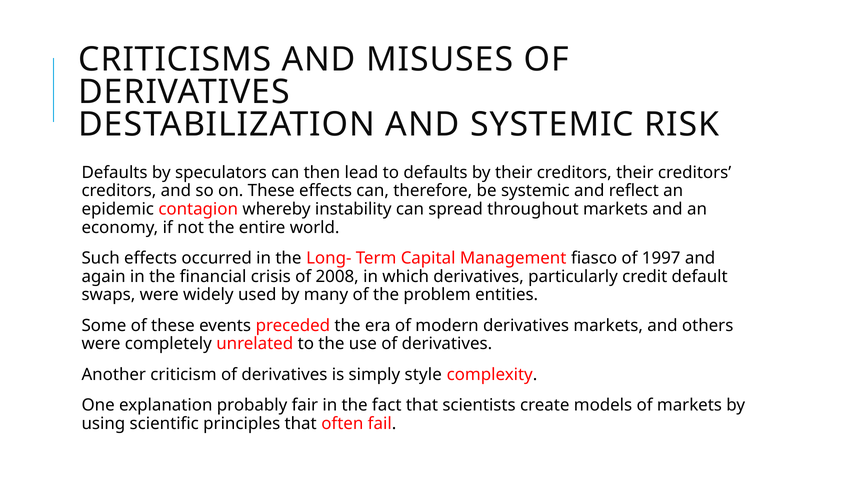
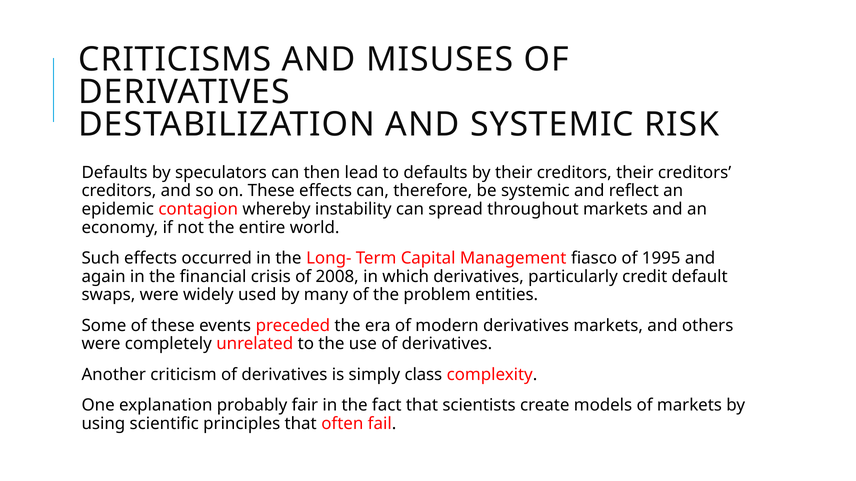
1997: 1997 -> 1995 (661, 258)
style: style -> class (423, 375)
